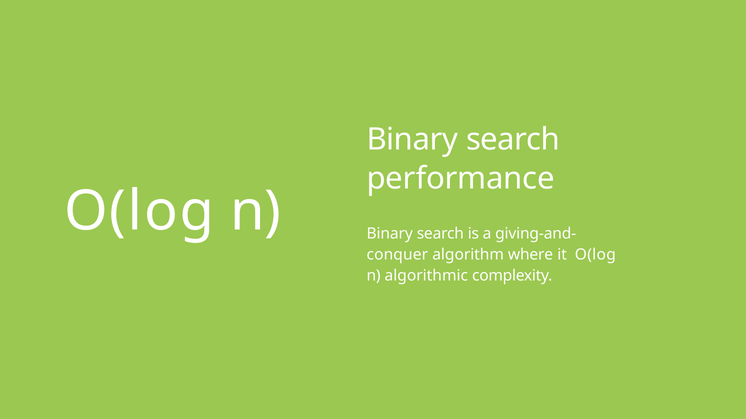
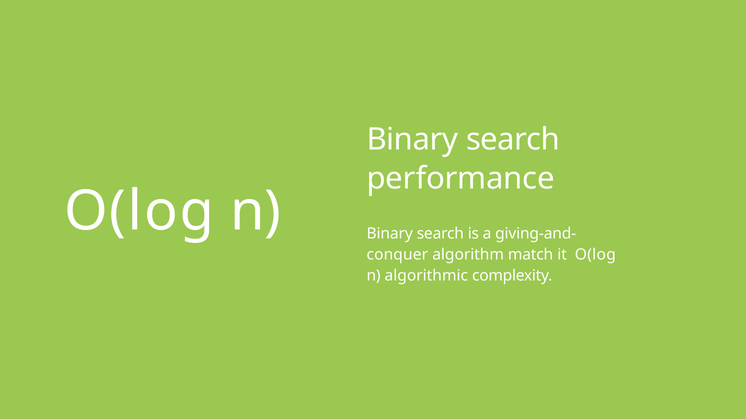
where: where -> match (531, 255)
